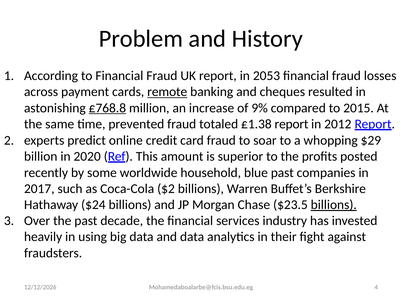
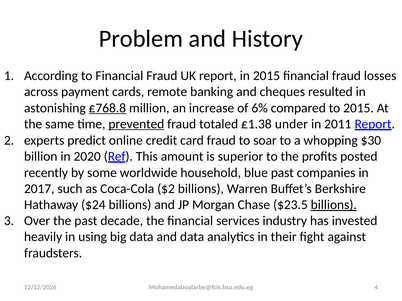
in 2053: 2053 -> 2015 (267, 76)
remote underline: present -> none (167, 92)
9%: 9% -> 6% (260, 108)
prevented underline: none -> present (136, 124)
£1.38 report: report -> under (291, 124)
2012: 2012 -> 2011 (338, 124)
$29: $29 -> $30 (371, 141)
